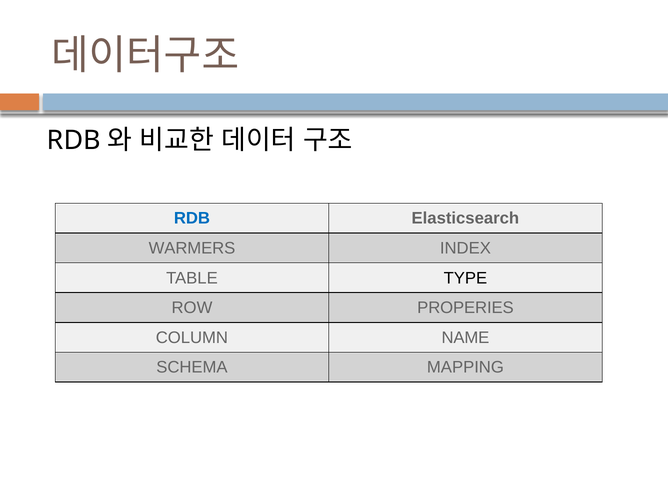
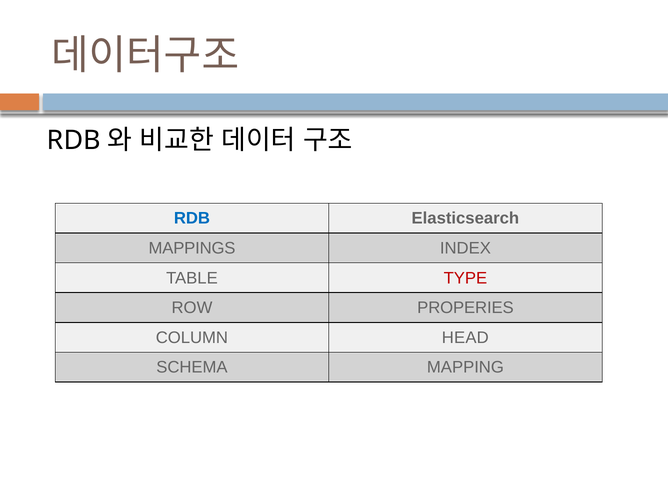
WARMERS: WARMERS -> MAPPINGS (192, 248)
TYPE colour: black -> red (465, 278)
NAME: NAME -> HEAD (465, 338)
